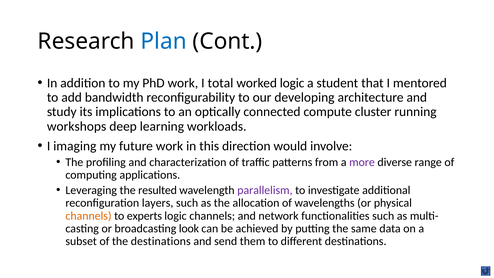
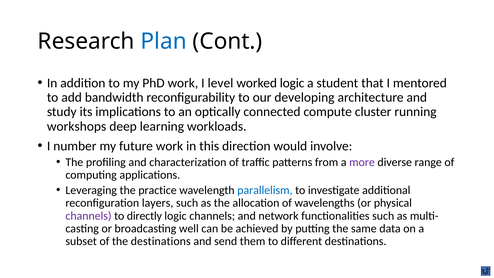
total: total -> level (221, 83)
imaging: imaging -> number (75, 146)
resulted: resulted -> practice (158, 190)
parallelism colour: purple -> blue (265, 190)
channels colour: orange -> purple (88, 216)
experts: experts -> directly (144, 216)
look: look -> well (189, 229)
